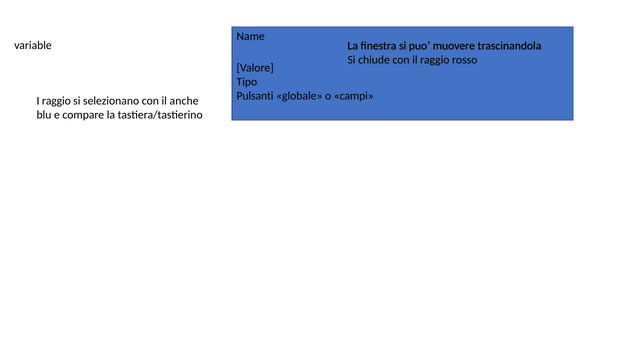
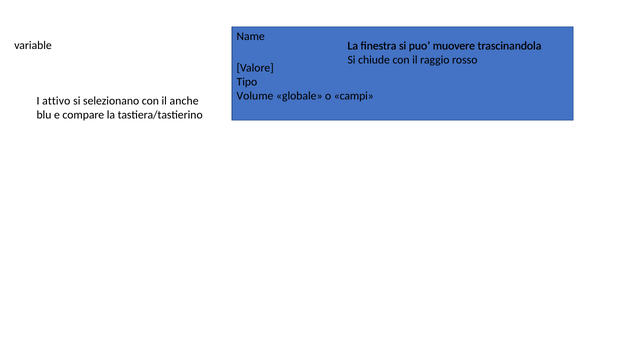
Pulsanti: Pulsanti -> Volume (255, 96)
I raggio: raggio -> attivo (56, 101)
